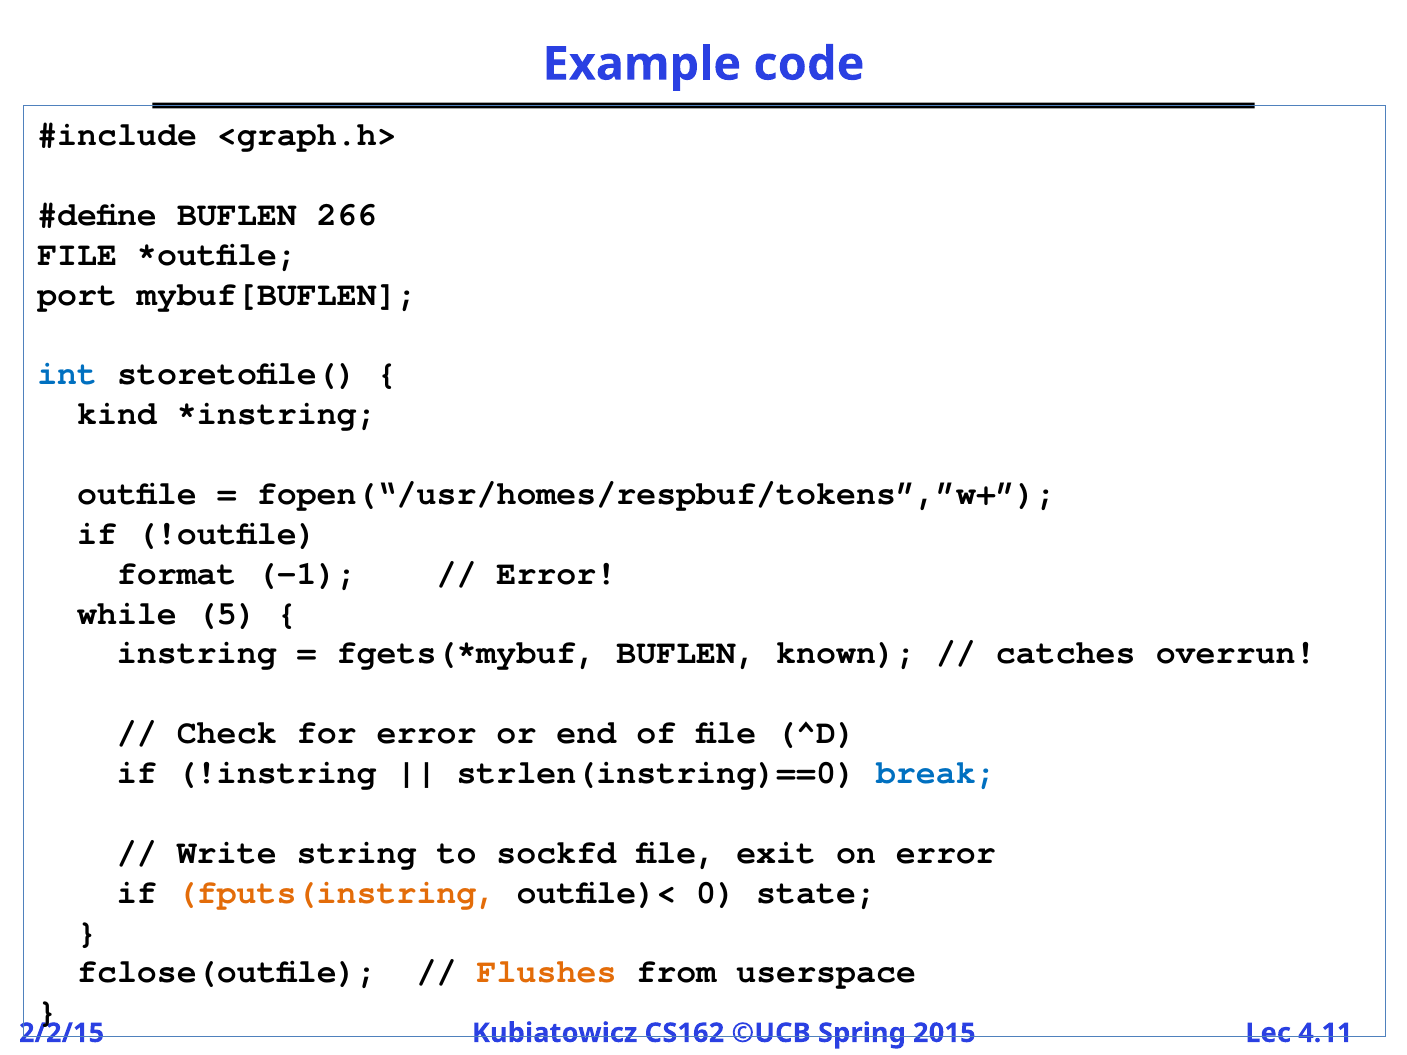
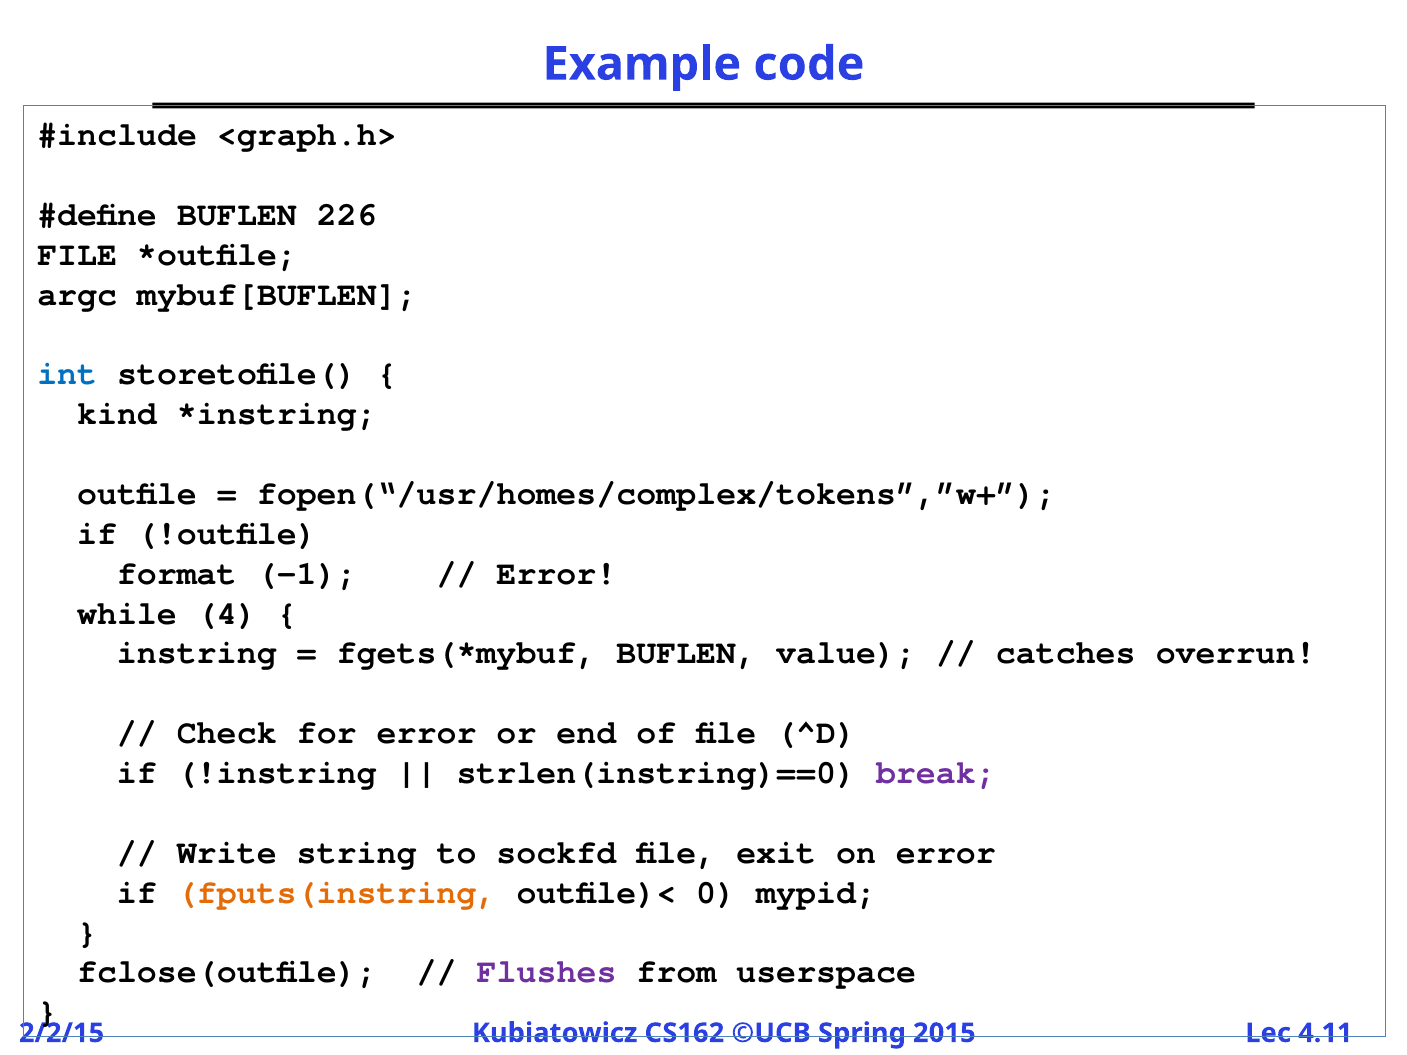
266: 266 -> 226 (347, 214)
port: port -> argc (77, 294)
fopen(“/usr/homes/respbuf/tokens”,”w+: fopen(“/usr/homes/respbuf/tokens”,”w+ -> fopen(“/usr/homes/complex/tokens”,”w+ (656, 494)
5: 5 -> 4 (227, 613)
known: known -> value (846, 653)
break colour: blue -> purple (936, 773)
state: state -> mypid (816, 892)
Flushes colour: orange -> purple (547, 972)
